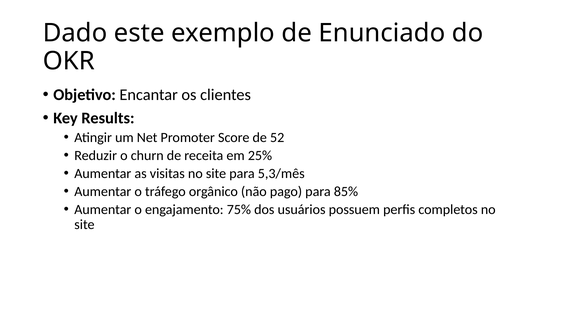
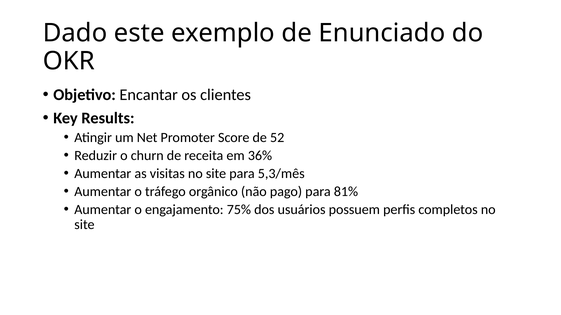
25%: 25% -> 36% (260, 156)
85%: 85% -> 81% (346, 192)
